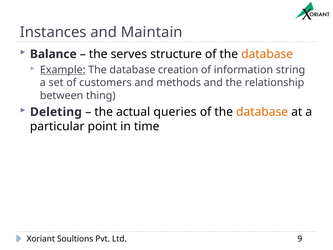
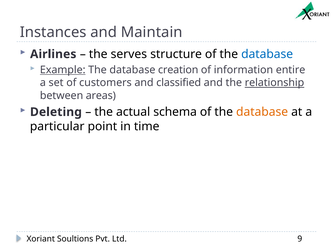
Balance: Balance -> Airlines (53, 54)
database colour: orange -> blue (267, 54)
string: string -> entire (291, 70)
methods: methods -> classified (179, 83)
relationship underline: none -> present (274, 83)
thing: thing -> areas (101, 95)
queries: queries -> schema (175, 112)
